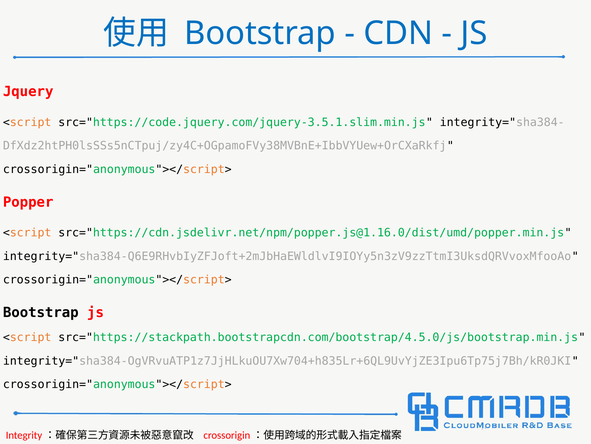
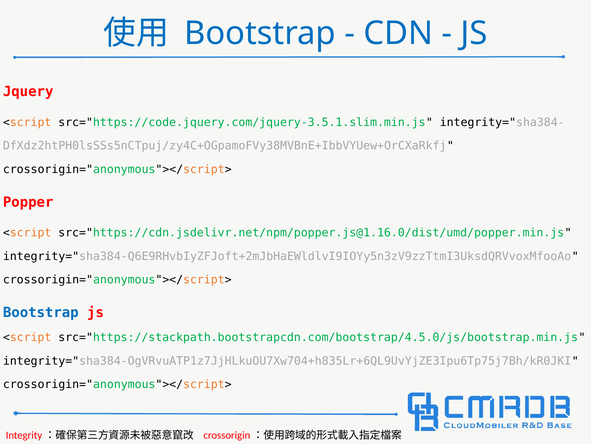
Bootstrap colour: black -> blue (41, 312)
